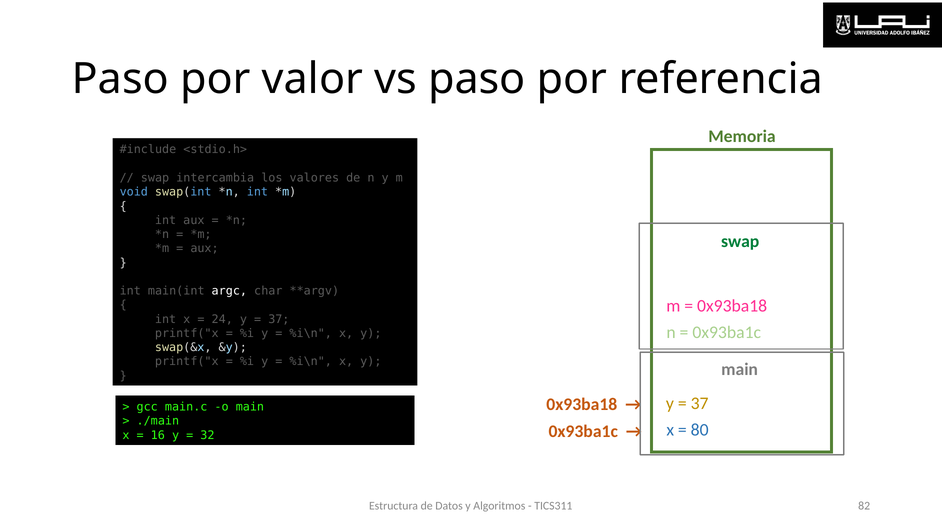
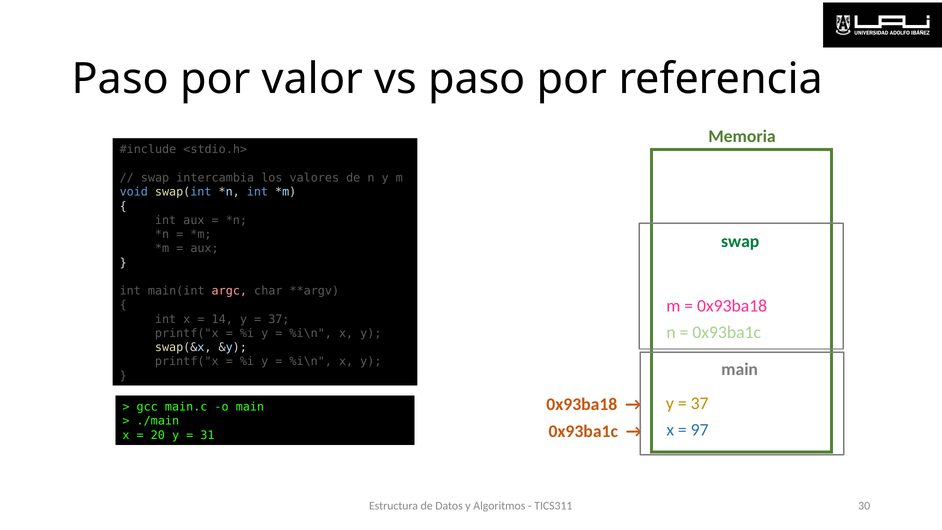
argc colour: white -> pink (229, 291)
24: 24 -> 14 (222, 319)
80: 80 -> 97 (700, 430)
16: 16 -> 20 (158, 435)
32: 32 -> 31 (207, 435)
82: 82 -> 30 (864, 506)
